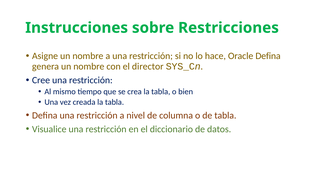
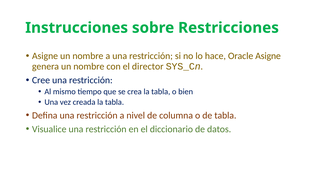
Oracle Defina: Defina -> Asigne (268, 56)
